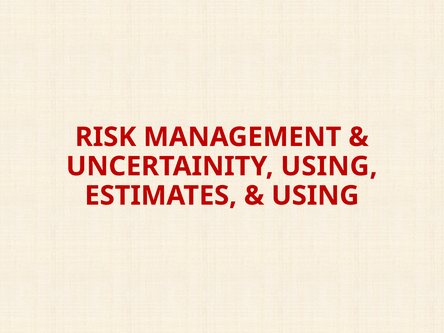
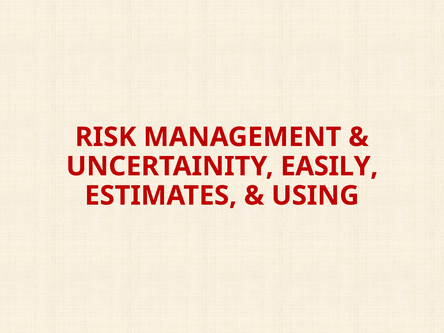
UNCERTAINITY USING: USING -> EASILY (329, 166)
